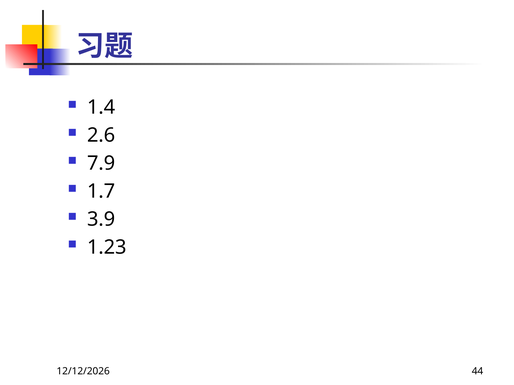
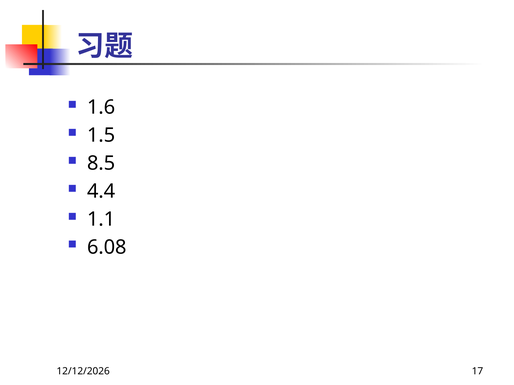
1.4: 1.4 -> 1.6 (101, 108)
2.6: 2.6 -> 1.5 (101, 136)
7.9: 7.9 -> 8.5 (101, 164)
1.7: 1.7 -> 4.4 (101, 192)
3.9: 3.9 -> 1.1 (101, 220)
1.23: 1.23 -> 6.08 (107, 248)
44: 44 -> 17 (477, 372)
